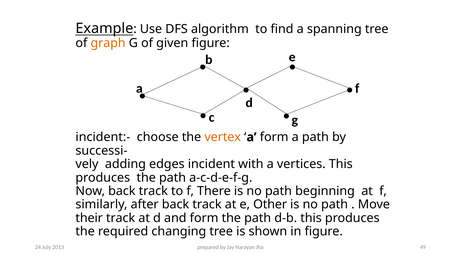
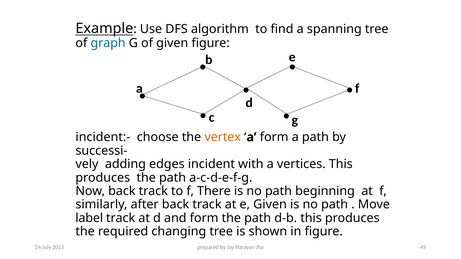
graph colour: orange -> blue (108, 43)
e Other: Other -> Given (270, 205)
their: their -> label (89, 218)
